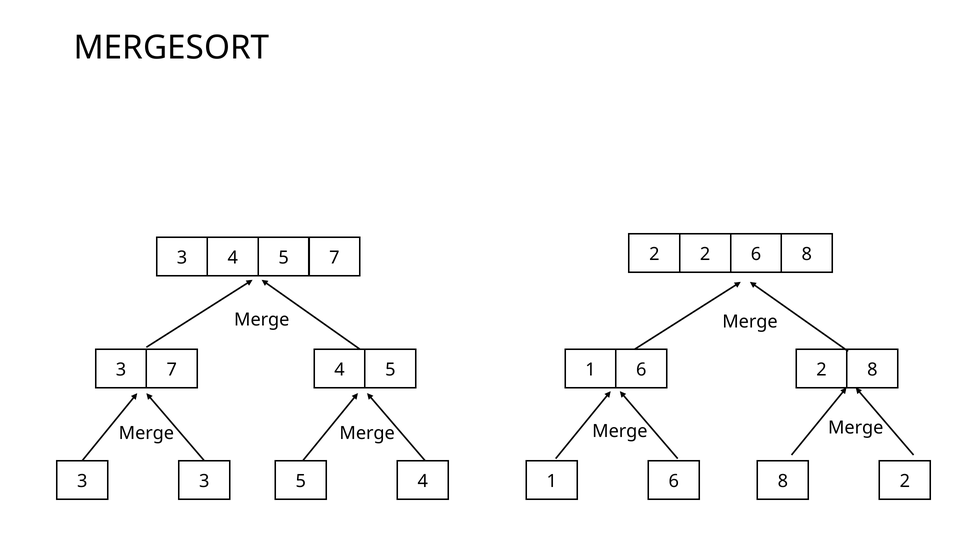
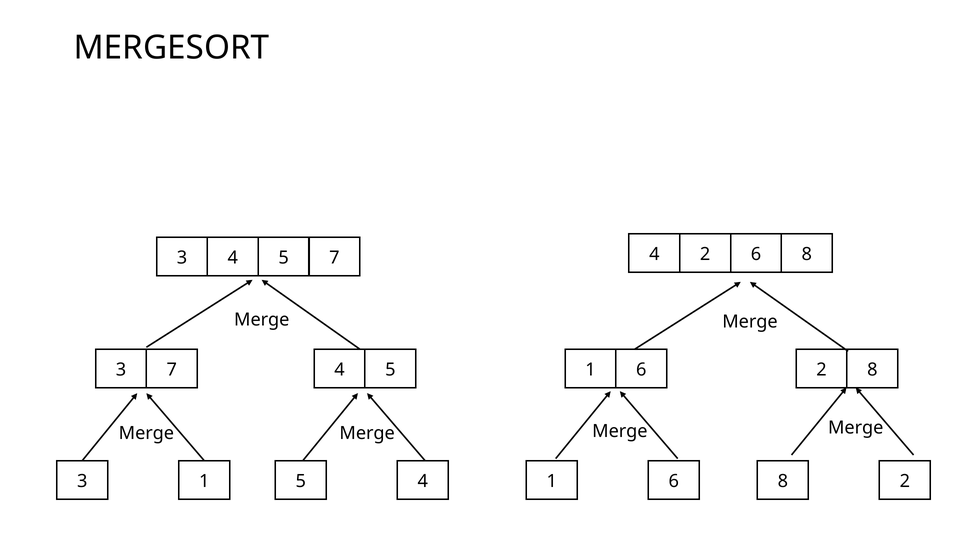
7 2: 2 -> 4 (654, 254)
3 3: 3 -> 1 (204, 481)
